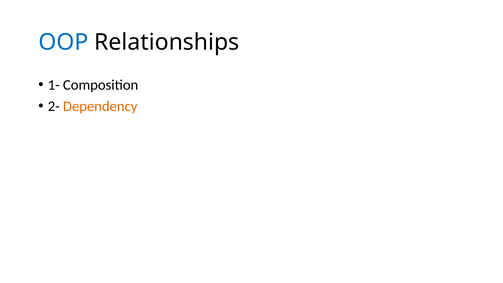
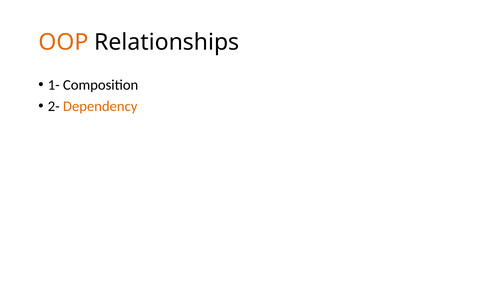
OOP colour: blue -> orange (63, 42)
